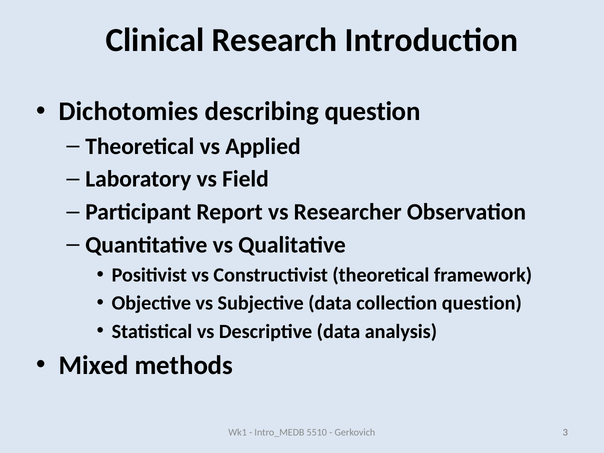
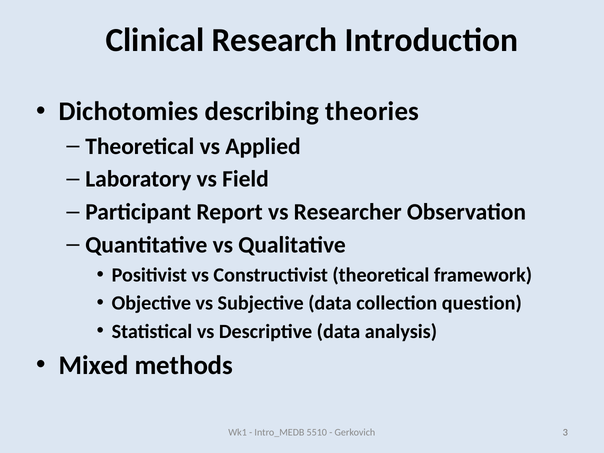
describing question: question -> theories (372, 112)
